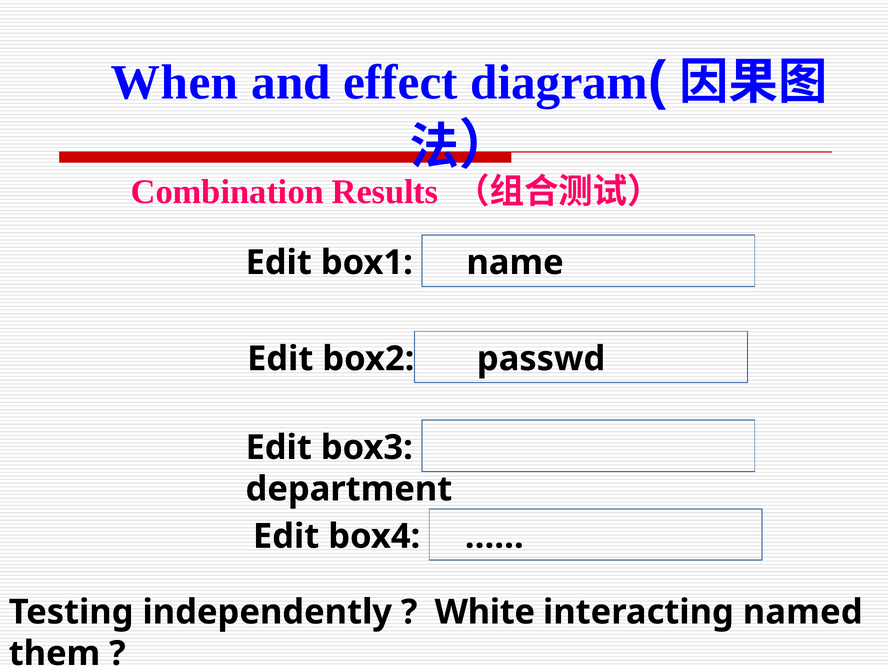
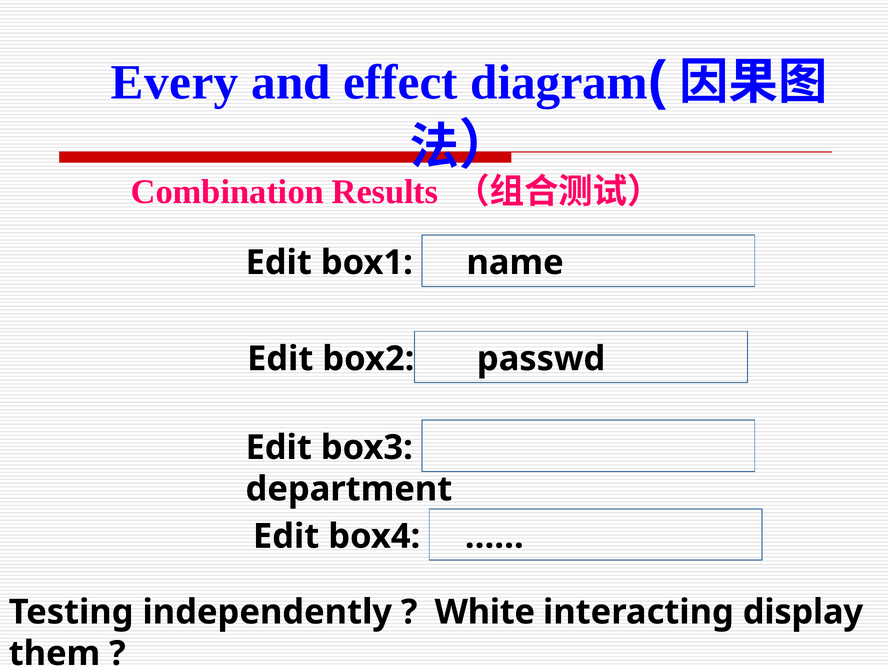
When: When -> Every (175, 83)
named: named -> display (803, 612)
